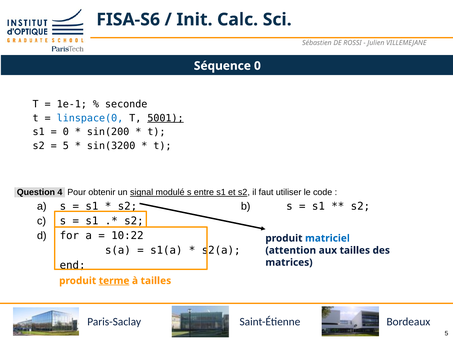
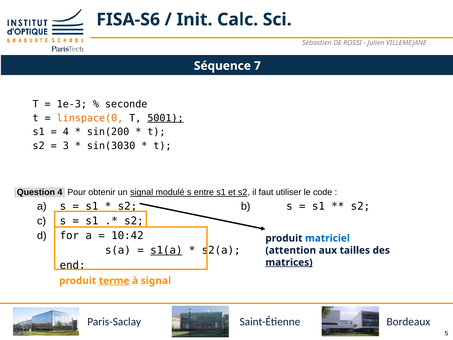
Séquence 0: 0 -> 7 (257, 66)
1e-1: 1e-1 -> 1e-3 (72, 104)
linspace(0 colour: blue -> orange (90, 118)
0: 0 -> 4 (66, 132)
5: 5 -> 3 (66, 146)
sin(3200: sin(3200 -> sin(3030 (111, 146)
10:22: 10:22 -> 10:42 (127, 235)
s1(a underline: none -> present (166, 250)
matrices underline: none -> present (289, 262)
à tailles: tailles -> signal (156, 281)
